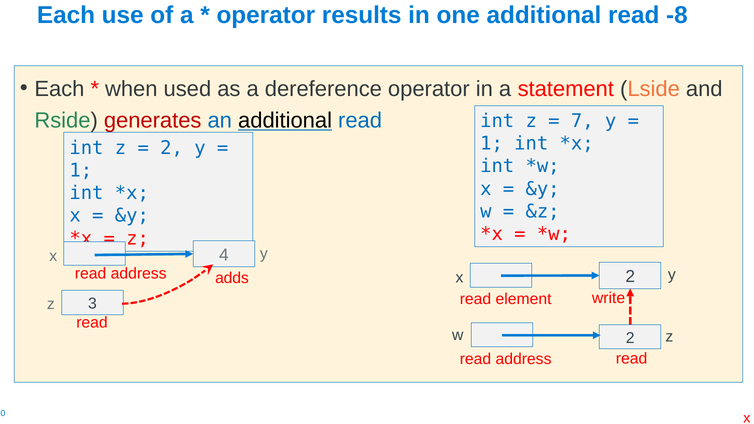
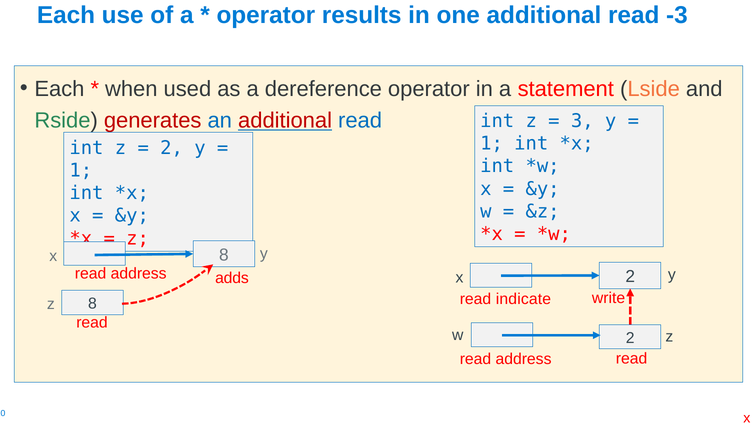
-8: -8 -> -3 (677, 15)
additional colour: black -> red (285, 120)
7: 7 -> 3 (582, 121)
x 4: 4 -> 8 (224, 255)
element: element -> indicate (523, 299)
z 3: 3 -> 8 (92, 304)
